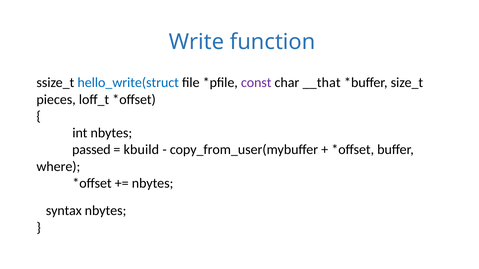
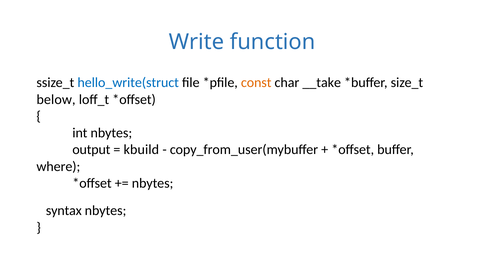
const colour: purple -> orange (256, 83)
__that: __that -> __take (322, 83)
pieces: pieces -> below (56, 100)
passed: passed -> output (91, 150)
